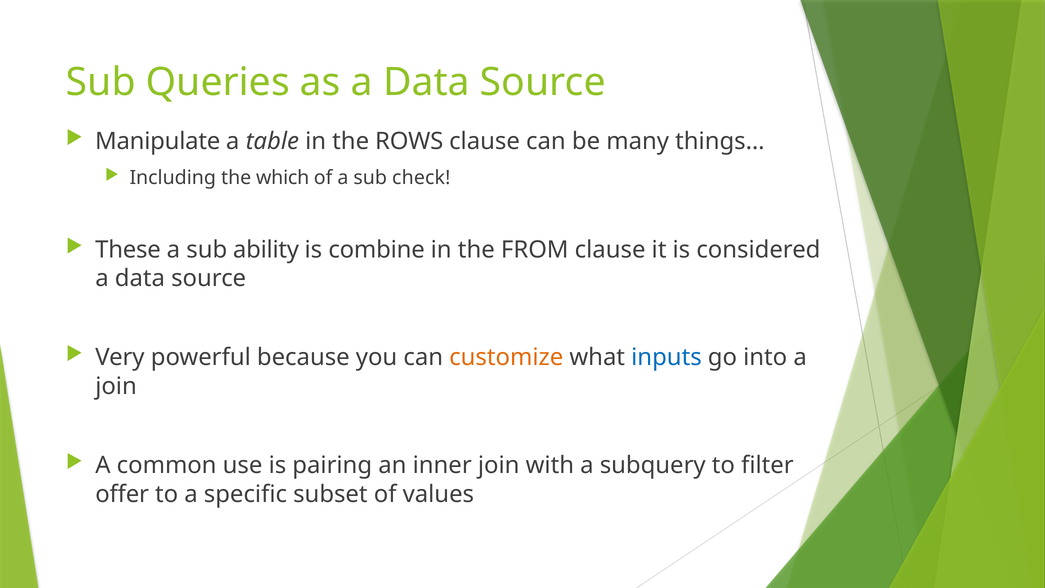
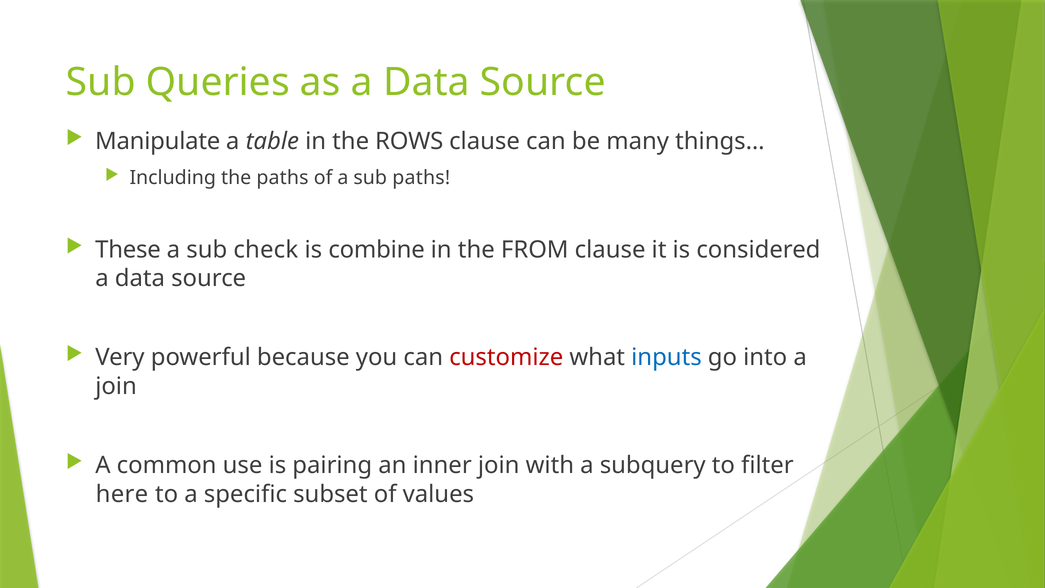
the which: which -> paths (282, 178)
sub check: check -> paths (421, 178)
ability: ability -> check (266, 250)
customize colour: orange -> red (506, 357)
offer: offer -> here (122, 494)
